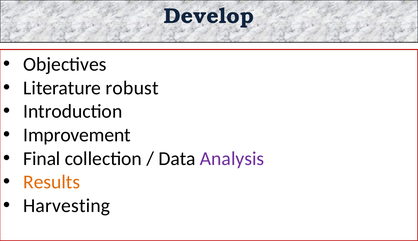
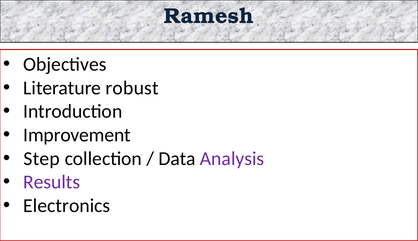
Develop: Develop -> Ramesh (209, 16)
Final: Final -> Step (42, 159)
Results colour: orange -> purple (52, 182)
Harvesting: Harvesting -> Electronics (67, 206)
